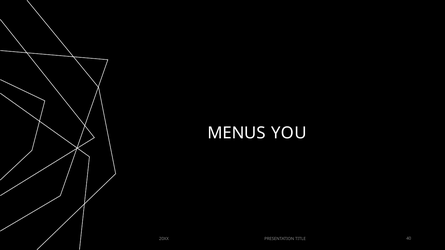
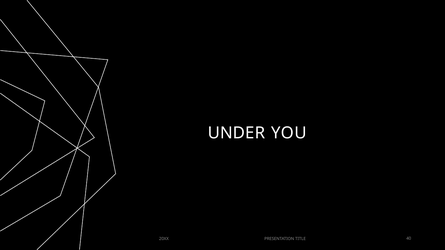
MENUS: MENUS -> UNDER (236, 133)
